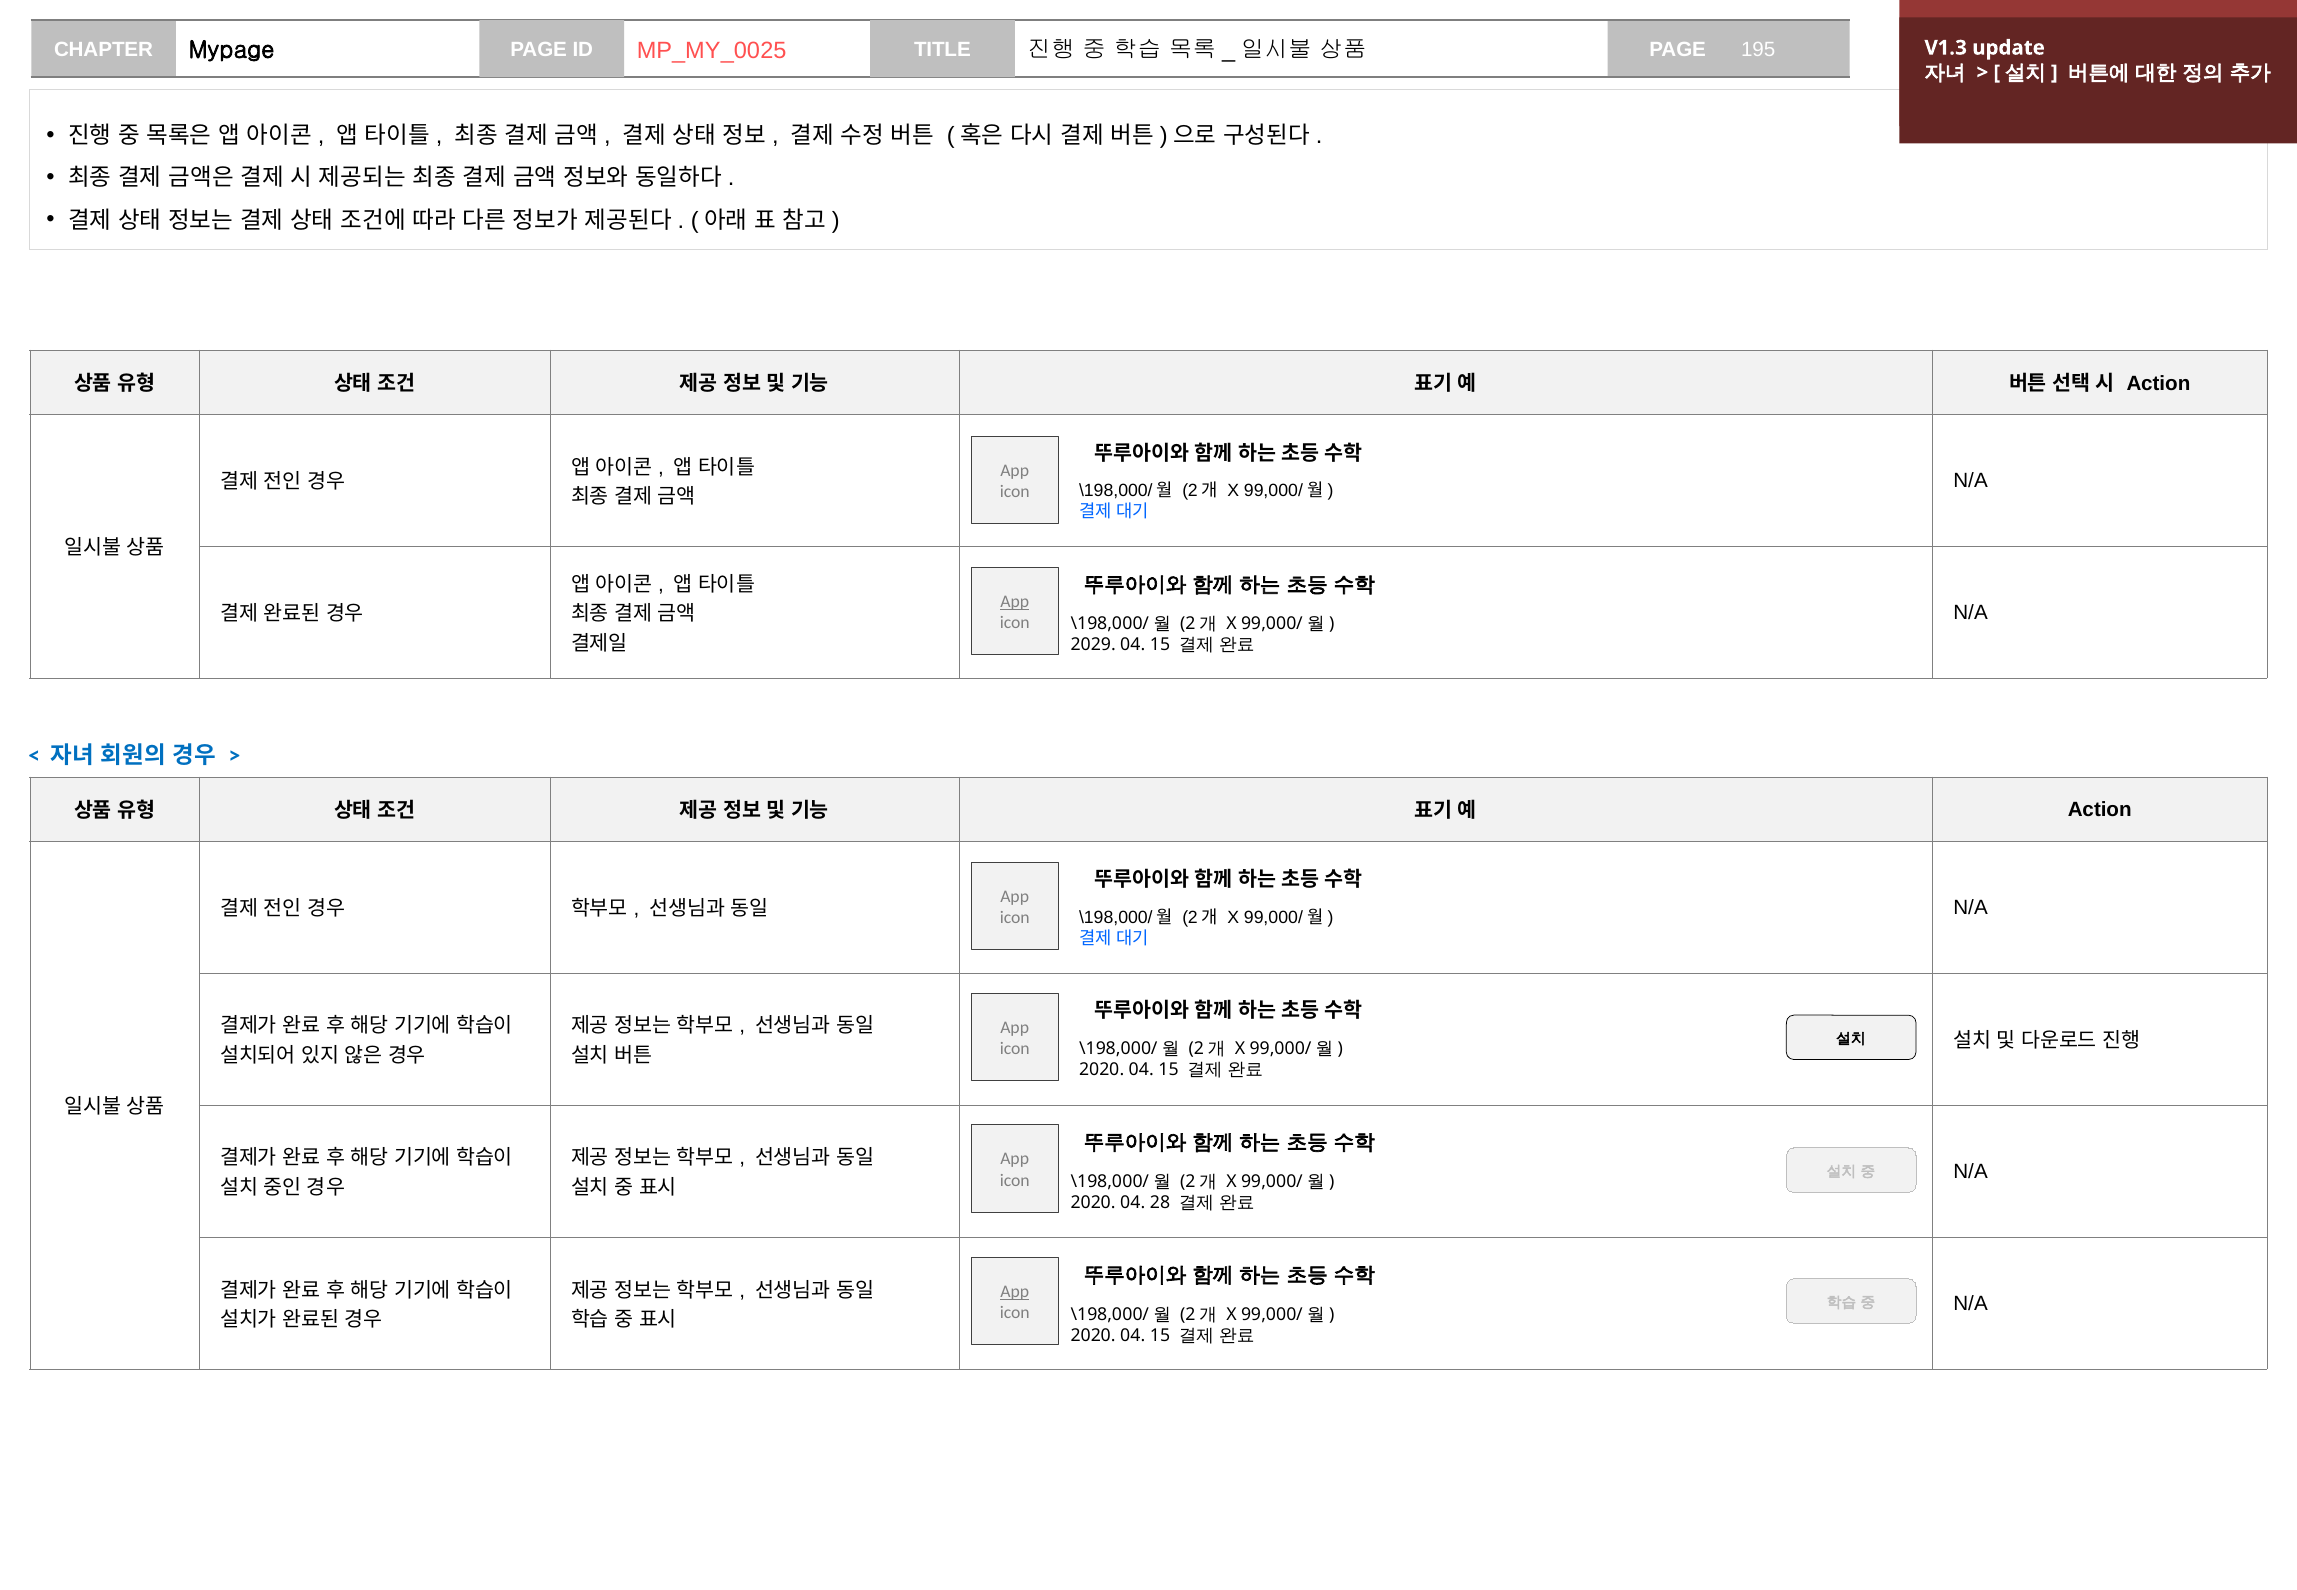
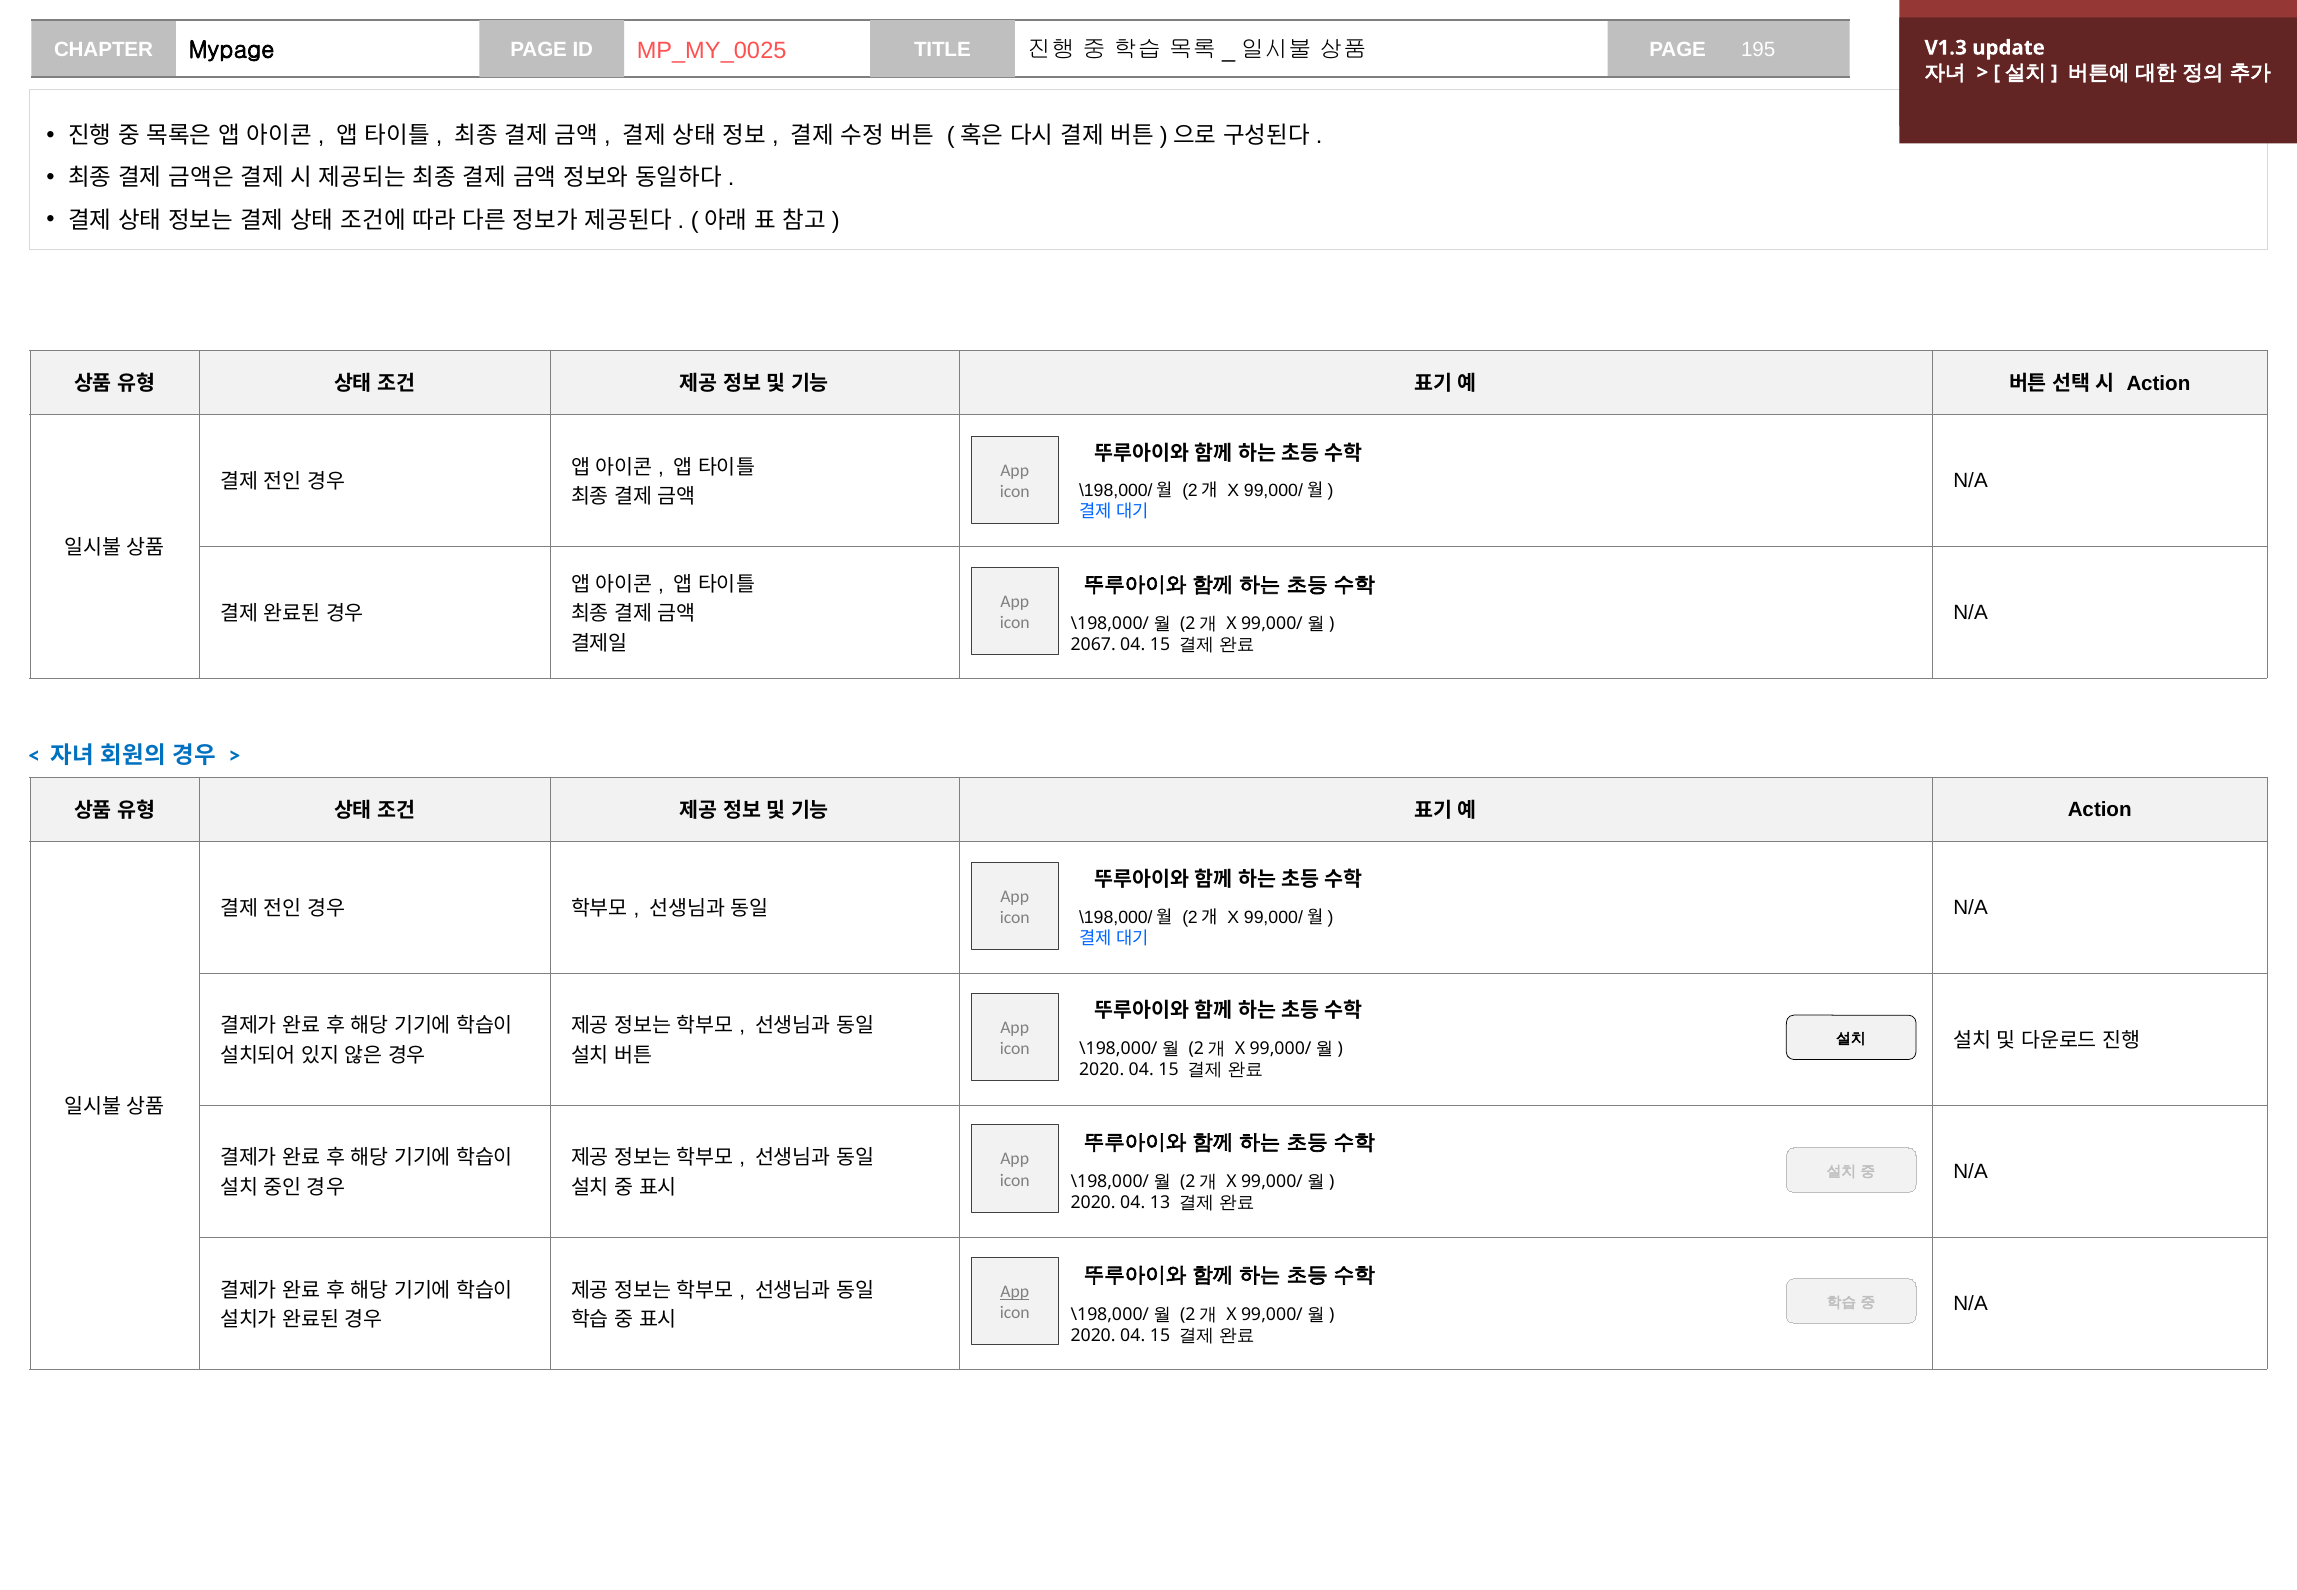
App underline: present -> none (1015, 602)
2029: 2029 -> 2067 (1093, 645)
28: 28 -> 13 (1160, 1203)
